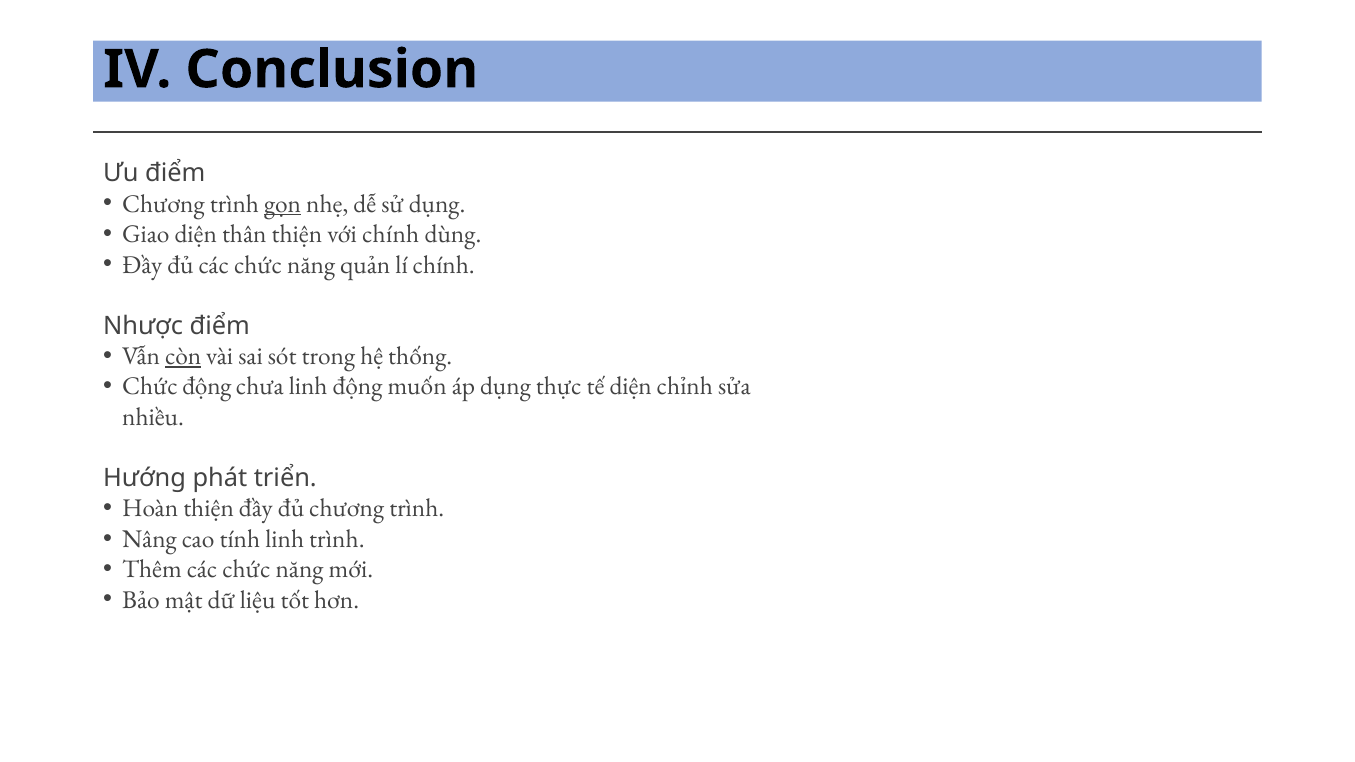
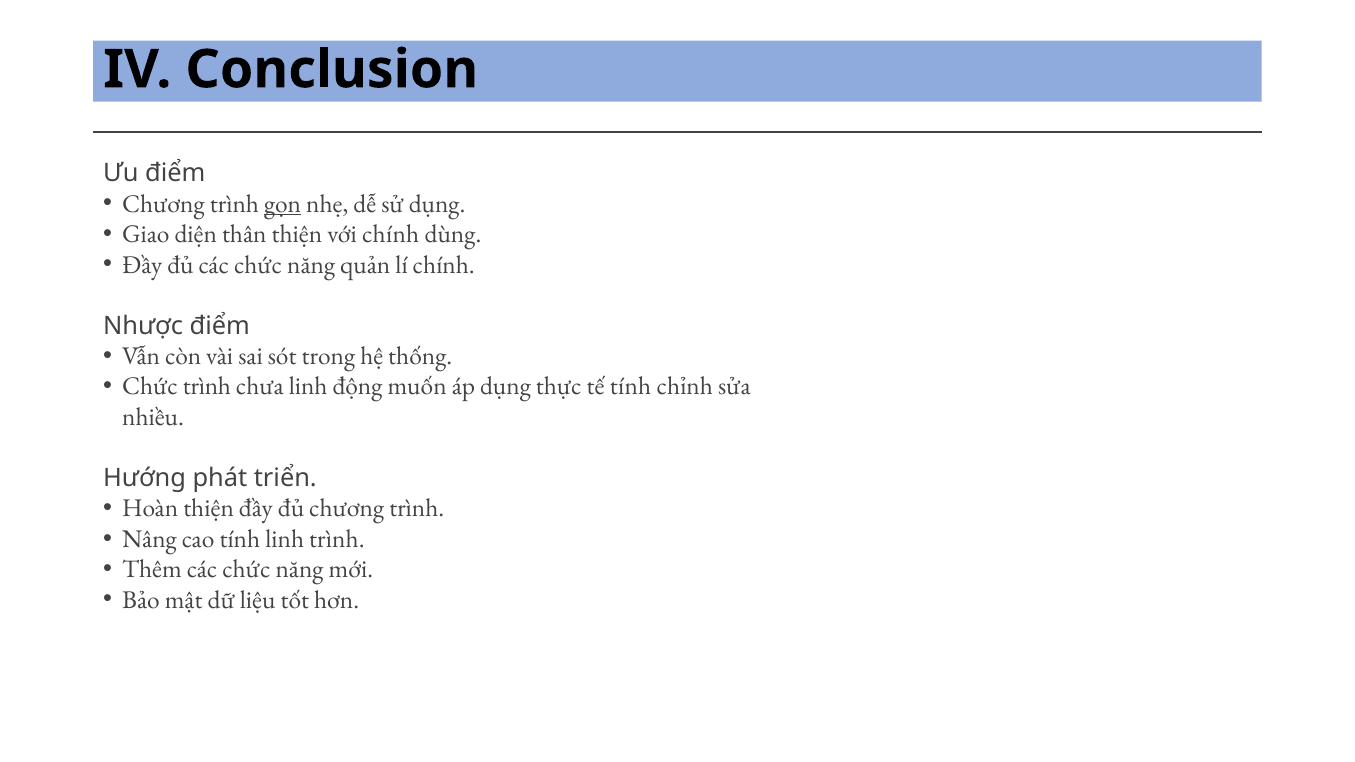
còn underline: present -> none (183, 356)
Chức động: động -> trình (207, 387)
tế diện: diện -> tính (631, 387)
